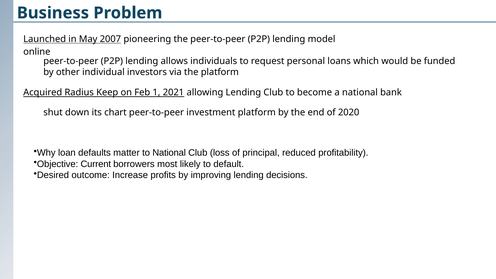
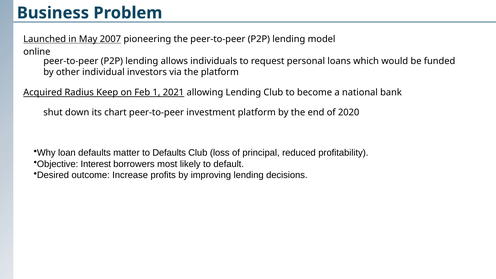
to National: National -> Defaults (169, 153)
Current: Current -> Interest (96, 164)
